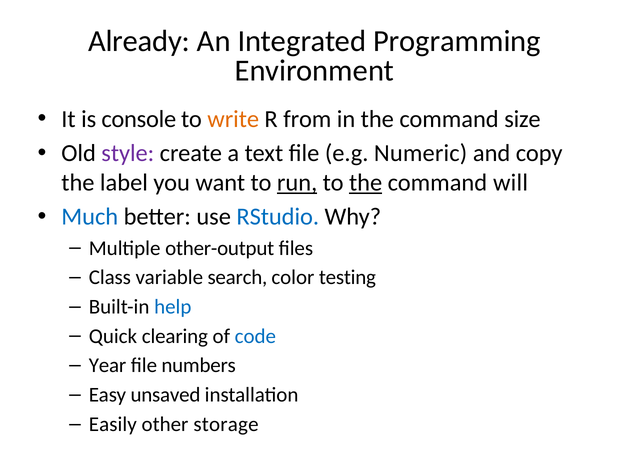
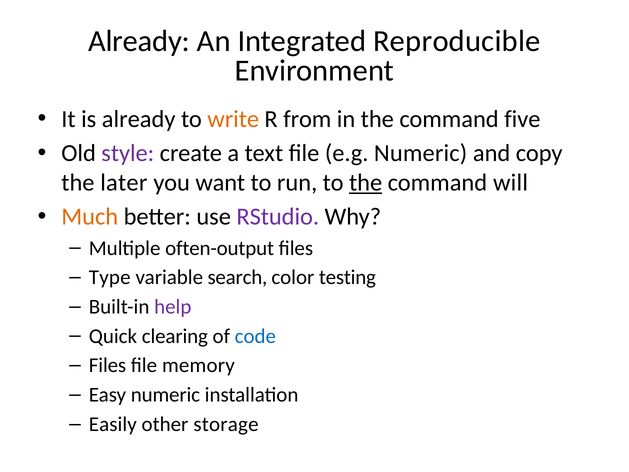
Programming: Programming -> Reproducible (457, 41)
is console: console -> already (139, 119)
size: size -> five (522, 119)
label: label -> later (124, 183)
run underline: present -> none (297, 183)
Much colour: blue -> orange (90, 217)
RStudio colour: blue -> purple (278, 217)
other-output: other-output -> often-output (220, 248)
Class: Class -> Type (110, 277)
help colour: blue -> purple (173, 307)
Year: Year -> Files (108, 365)
numbers: numbers -> memory (198, 365)
Easy unsaved: unsaved -> numeric (165, 395)
